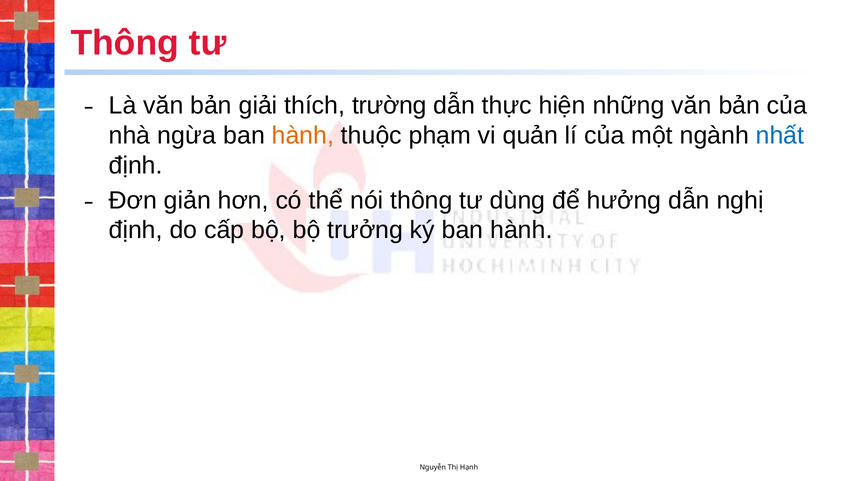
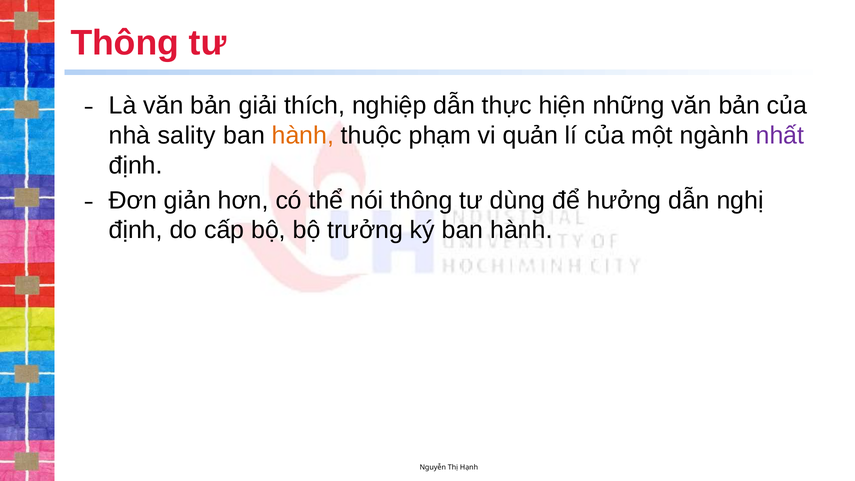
trường: trường -> nghiệp (389, 105)
ngừa: ngừa -> sality (187, 135)
nhất colour: blue -> purple (780, 135)
